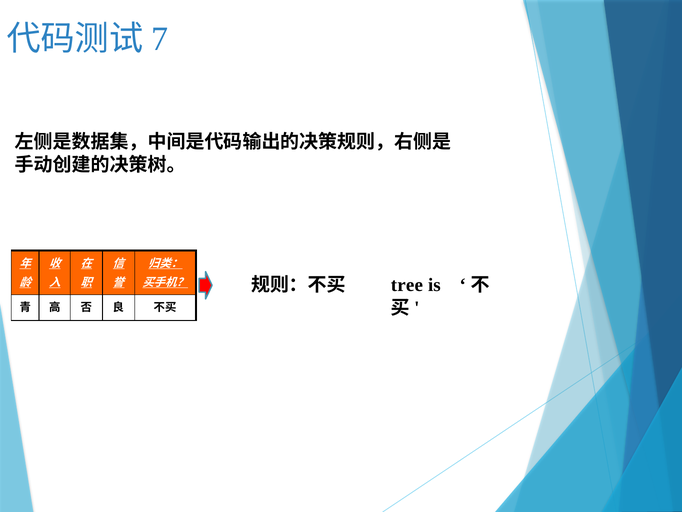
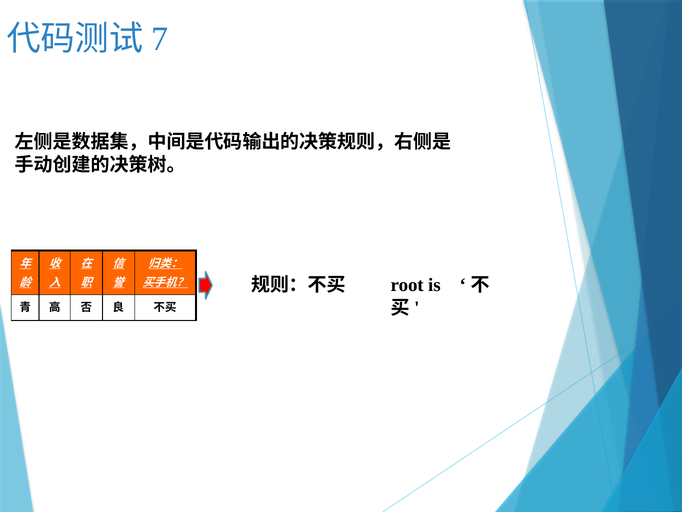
tree: tree -> root (407, 285)
